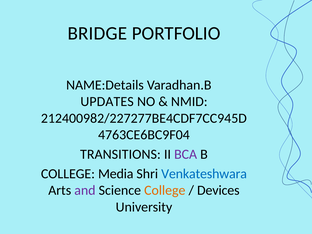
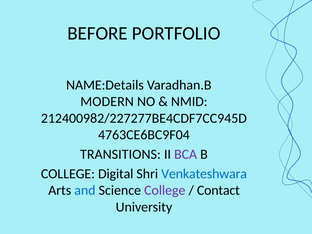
BRIDGE: BRIDGE -> BEFORE (97, 33)
UPDATES: UPDATES -> MODERN (107, 102)
Media: Media -> Digital (116, 174)
and colour: purple -> blue (85, 190)
College colour: orange -> purple (165, 190)
Devices: Devices -> Contact (218, 190)
